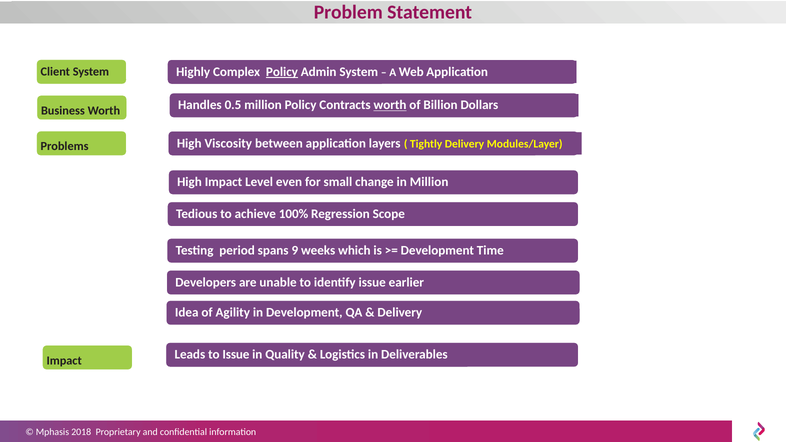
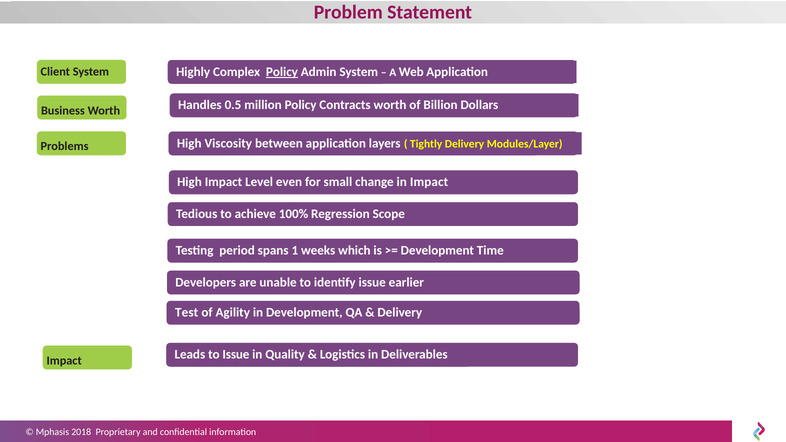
worth underline: present -> none (390, 105)
in Million: Million -> Impact (429, 182)
9: 9 -> 1 (295, 251)
Idea: Idea -> Test (187, 313)
